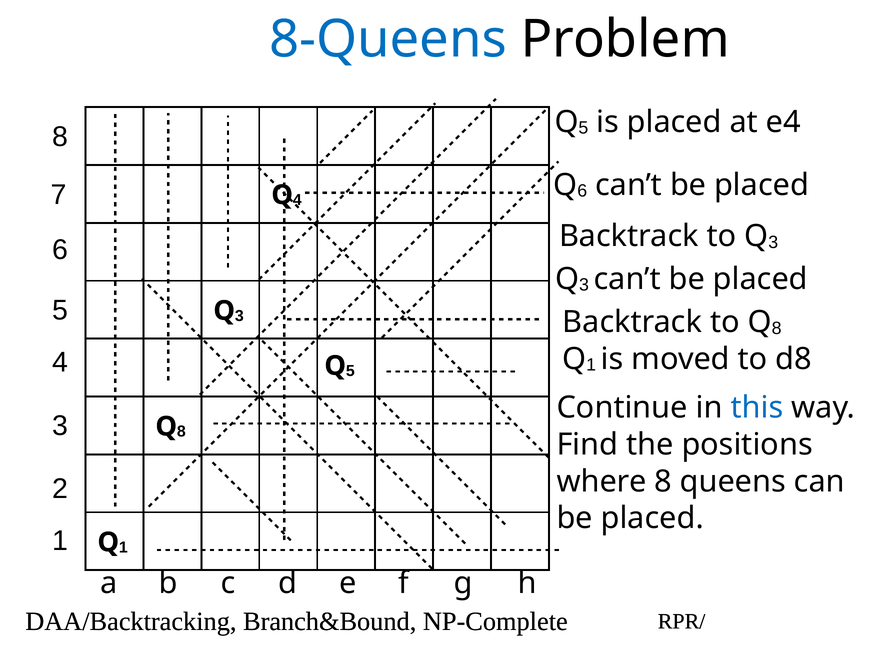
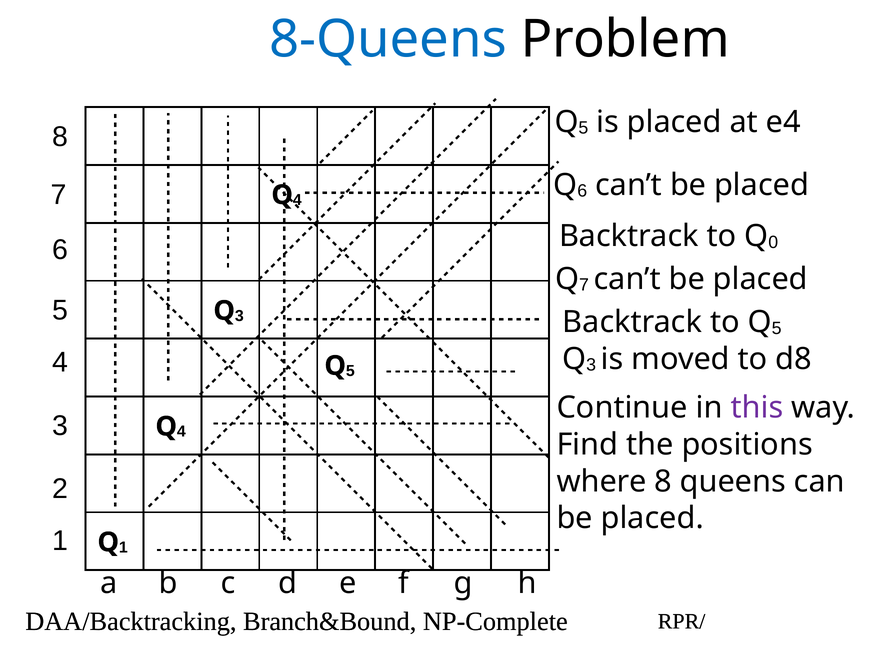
3: 3 -> 0 (773, 242)
3: 3 -> 7 (584, 285)
8: 8 -> 5 (777, 328)
1: 1 -> 3 (591, 365)
this colour: blue -> purple (757, 408)
8: 8 -> 4 (181, 432)
